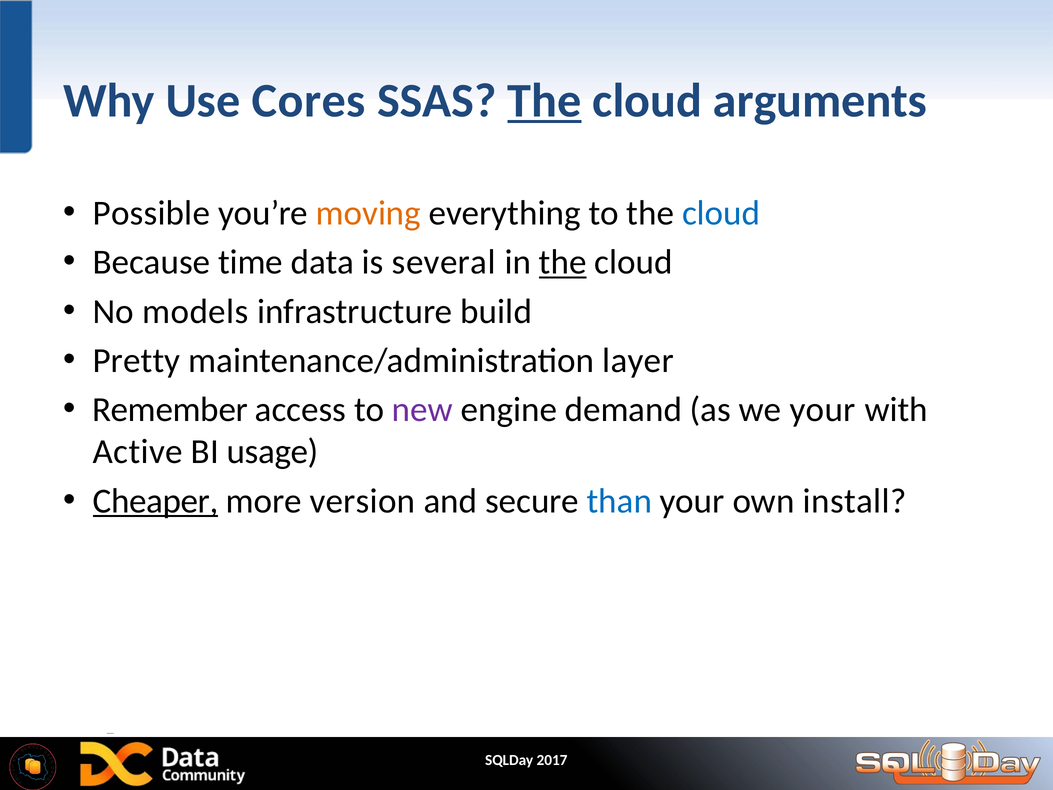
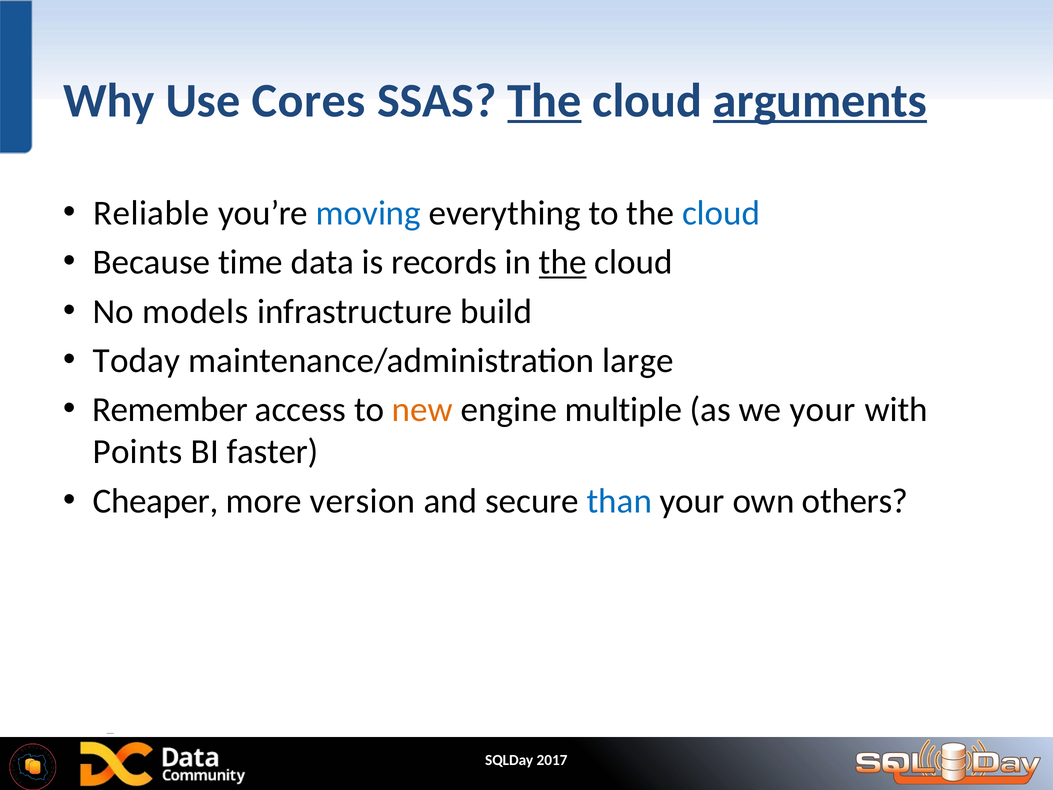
arguments underline: none -> present (820, 101)
Possible: Possible -> Reliable (151, 213)
moving colour: orange -> blue (368, 213)
several: several -> records (444, 262)
Pretty: Pretty -> Today (136, 360)
layer: layer -> large (638, 360)
new colour: purple -> orange (422, 410)
demand: demand -> multiple (623, 410)
Active: Active -> Points (138, 452)
usage: usage -> faster (272, 452)
Cheaper underline: present -> none (156, 501)
install: install -> others (855, 501)
